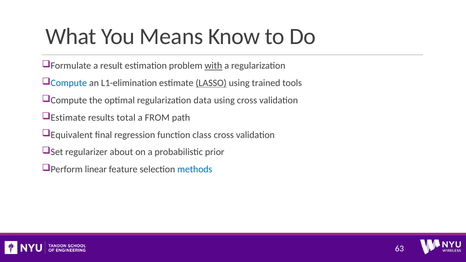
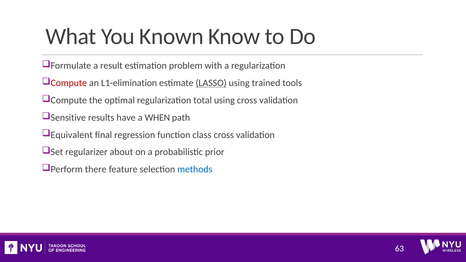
Means: Means -> Known (172, 37)
with underline: present -> none (213, 66)
Compute colour: blue -> red (69, 83)
data: data -> total (203, 100)
Estimate: Estimate -> Sensitive (68, 118)
total: total -> have (126, 118)
FROM: FROM -> WHEN (157, 118)
linear: linear -> there (96, 169)
